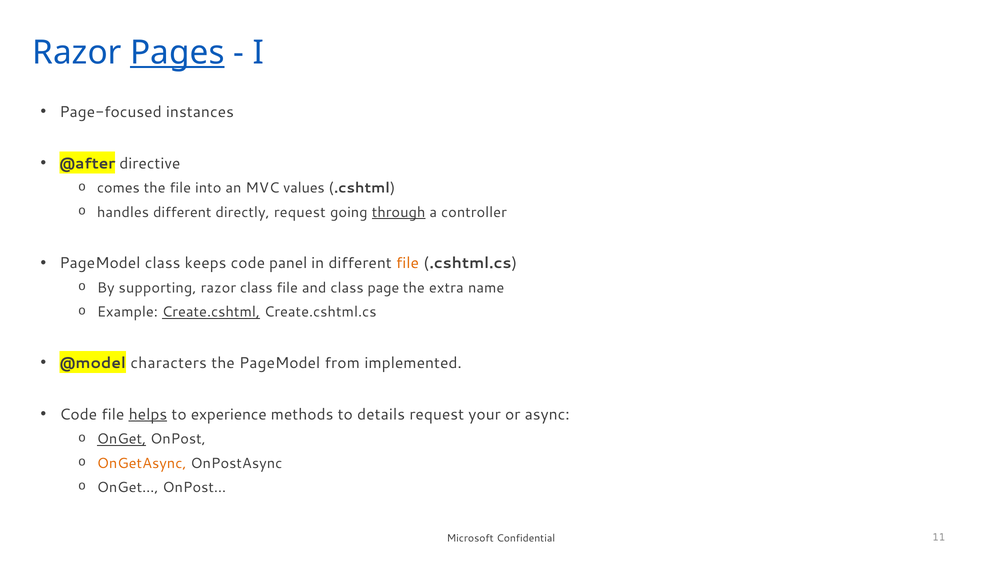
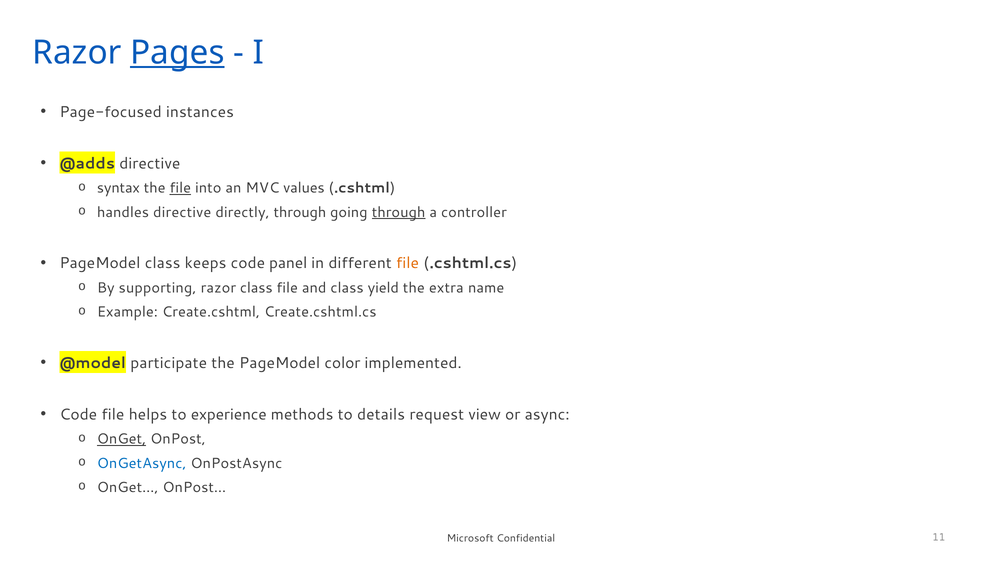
@after: @after -> @adds (87, 163)
comes: comes -> syntax (118, 188)
file underline: none -> present (180, 188)
handles different: different -> directive (182, 212)
directly request: request -> through (300, 212)
page: page -> yield (383, 288)
Create.cshtml underline: present -> none (211, 312)
characters: characters -> participate (169, 363)
from: from -> color (342, 363)
helps underline: present -> none (148, 414)
your: your -> view (485, 414)
OnGetAsync colour: orange -> blue (142, 463)
